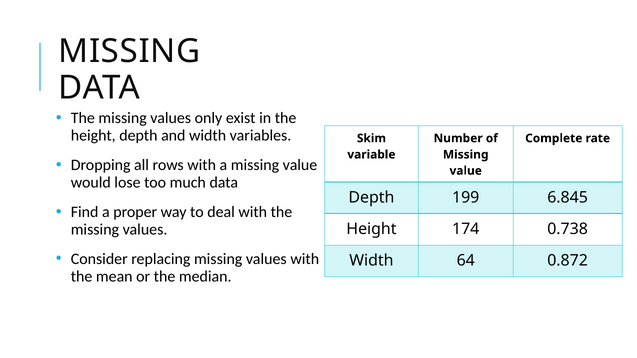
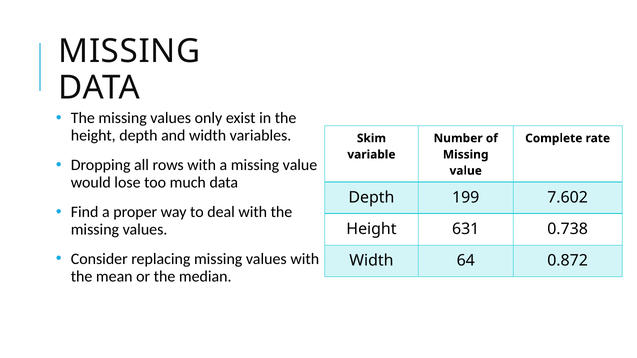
6.845: 6.845 -> 7.602 (568, 198)
174: 174 -> 631 (466, 229)
